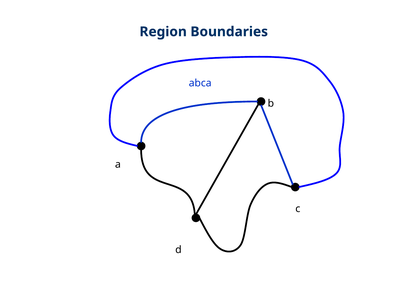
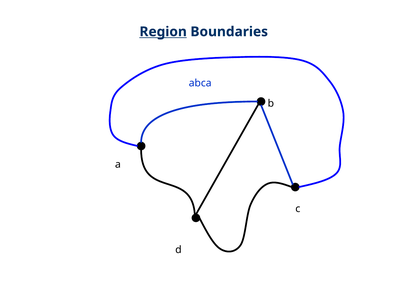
Region underline: none -> present (163, 32)
